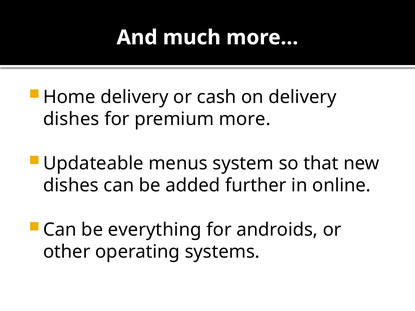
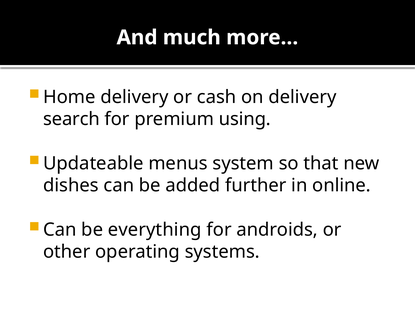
dishes: dishes -> search (71, 119)
more: more -> using (245, 119)
